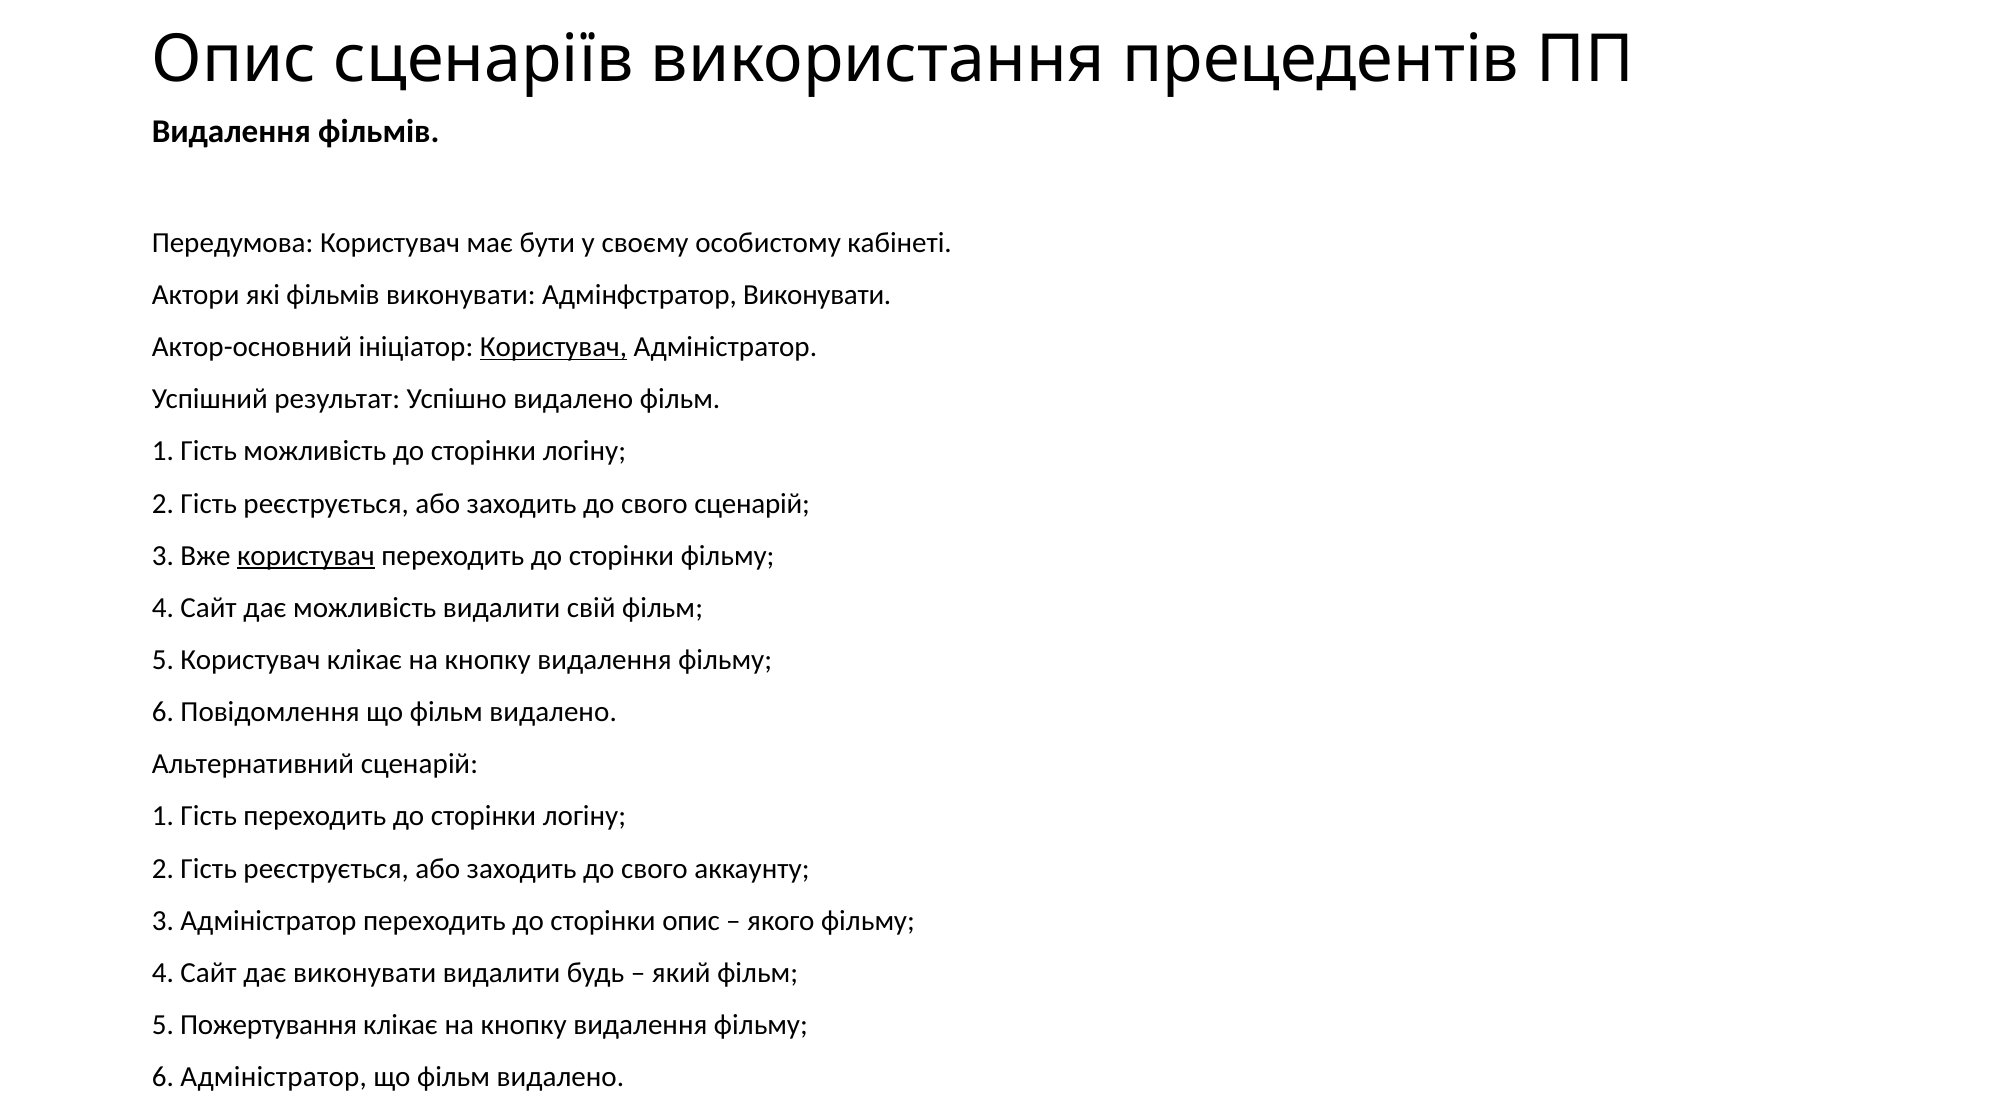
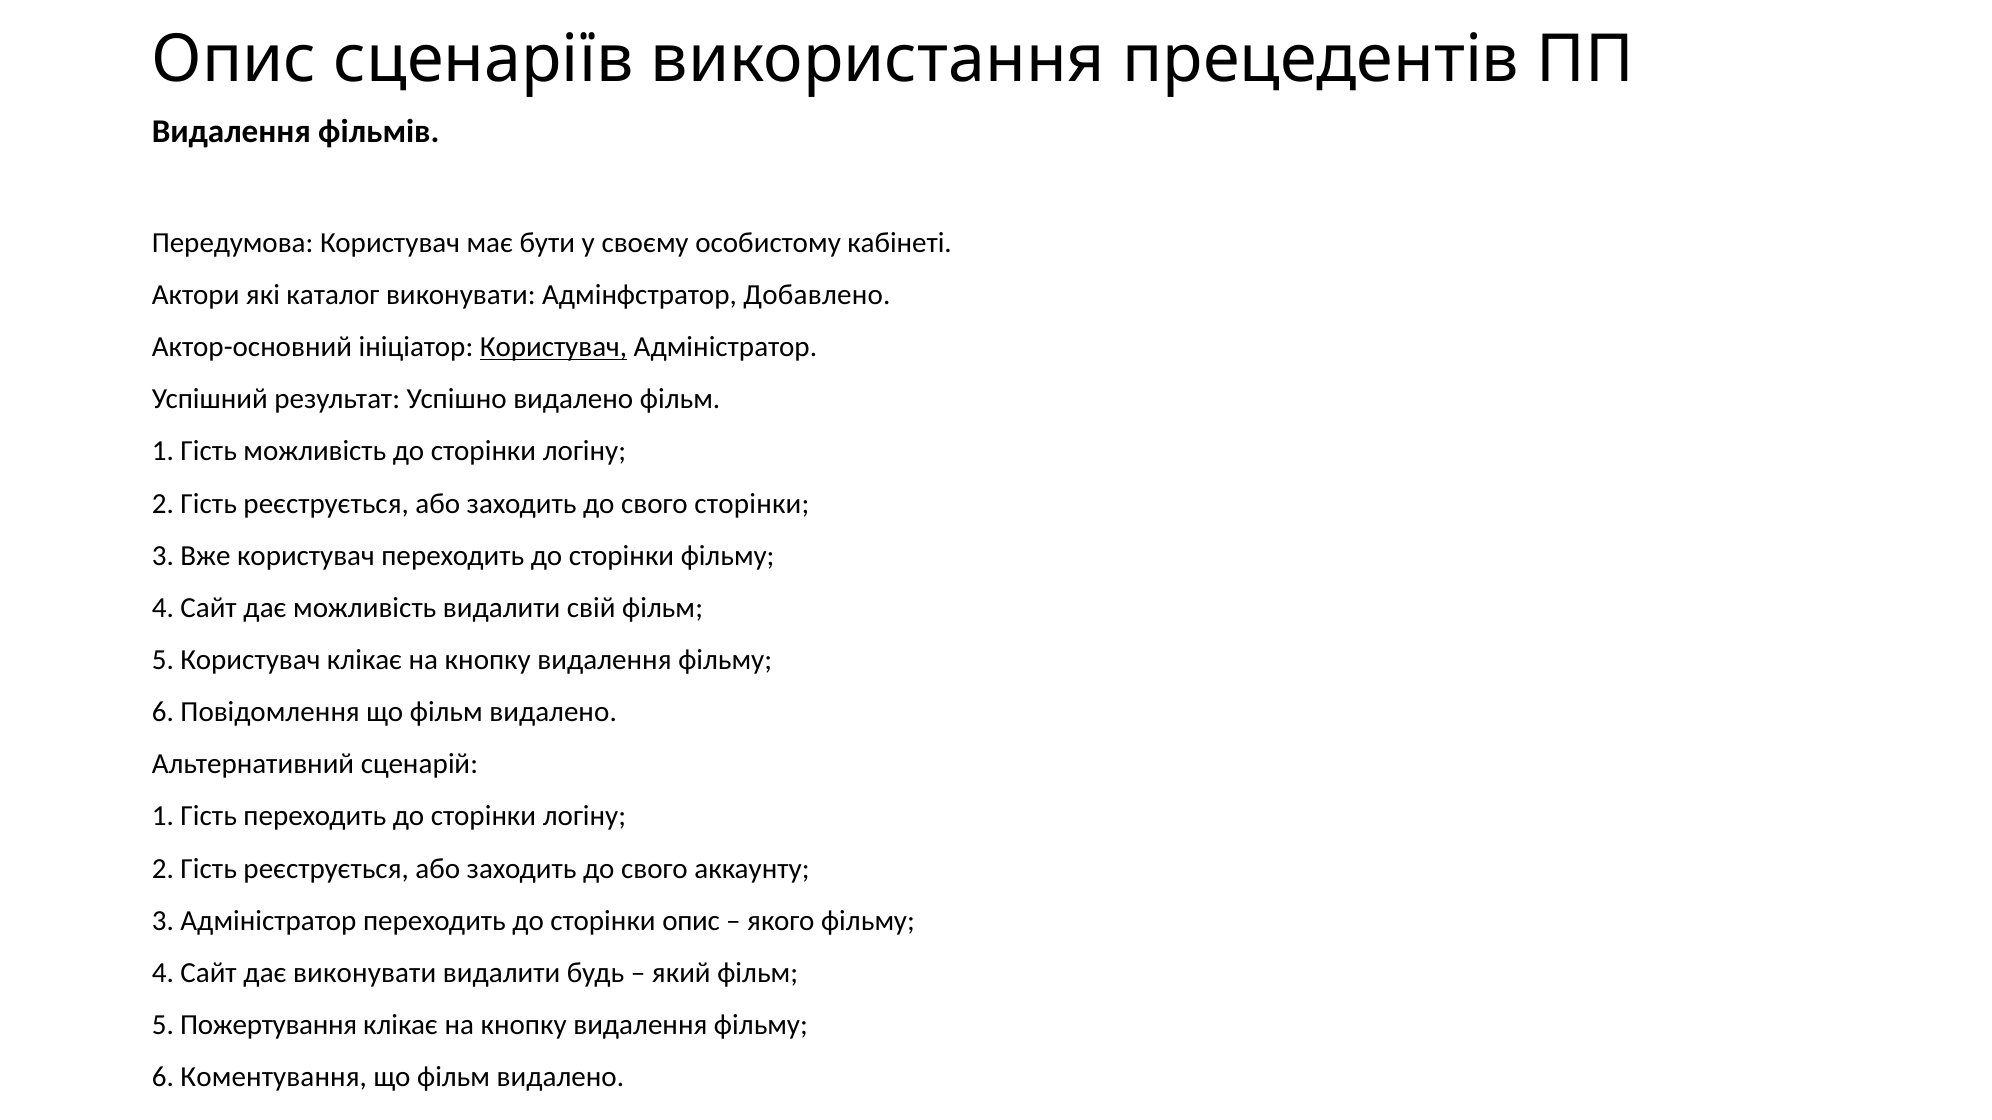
які фільмів: фільмів -> каталог (333, 295)
Адмінфстратор Виконувати: Виконувати -> Добавлено (817, 295)
свого сценарій: сценарій -> сторінки (752, 504)
користувач underline: present -> none (306, 556)
6 Адміністратор: Адміністратор -> Коментування (274, 1078)
